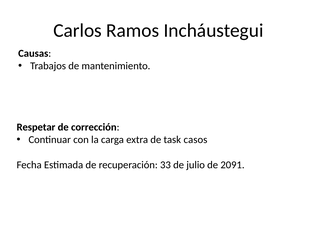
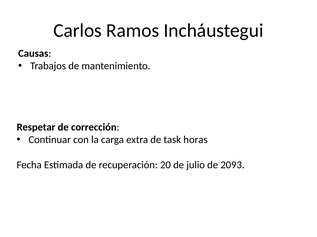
casos: casos -> horas (196, 140)
33: 33 -> 20 (165, 166)
2091: 2091 -> 2093 (232, 166)
